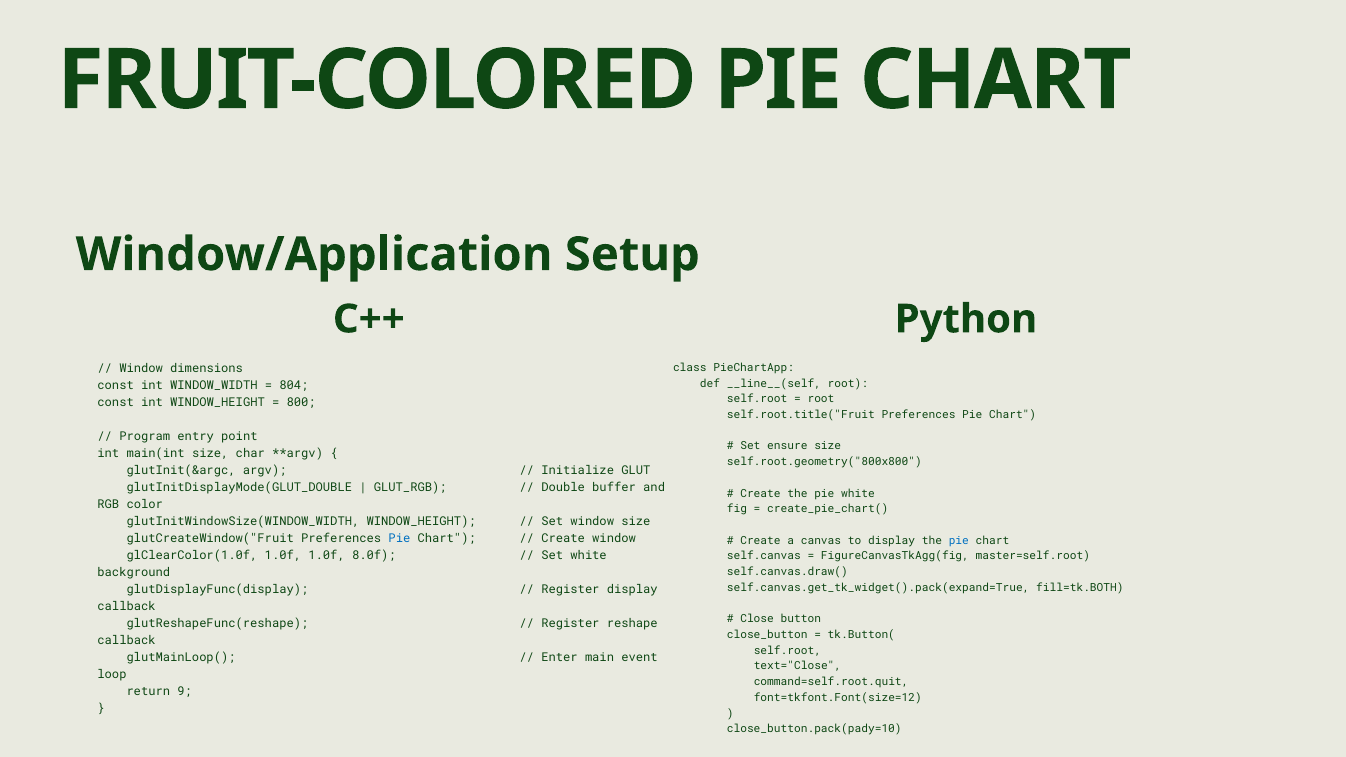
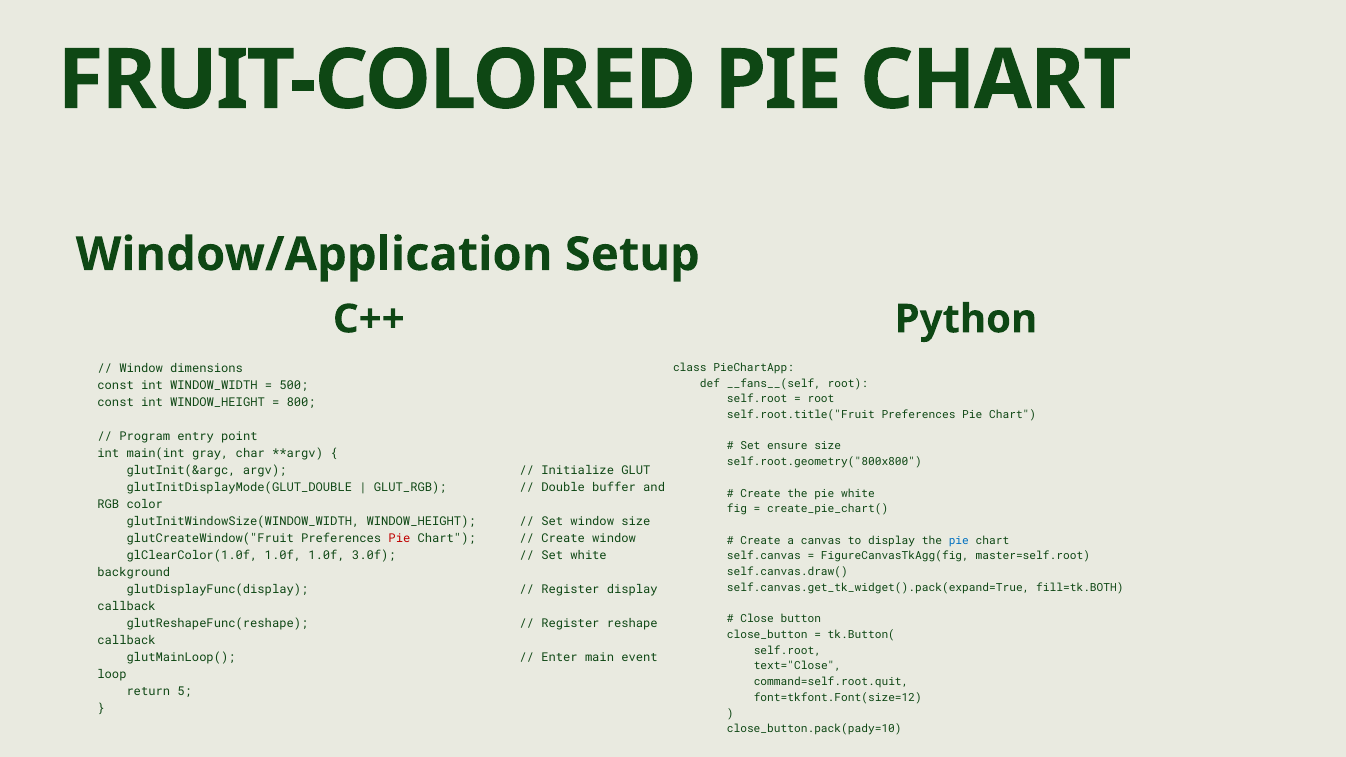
__line__(self: __line__(self -> __fans__(self (774, 384)
804: 804 -> 500 (294, 385)
main(int size: size -> gray (210, 453)
Pie colour: blue -> red (399, 538)
8.0f: 8.0f -> 3.0f (374, 555)
9: 9 -> 5 (185, 691)
